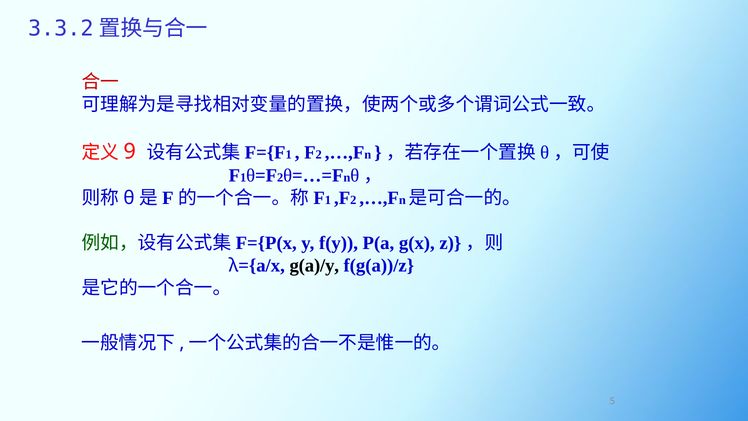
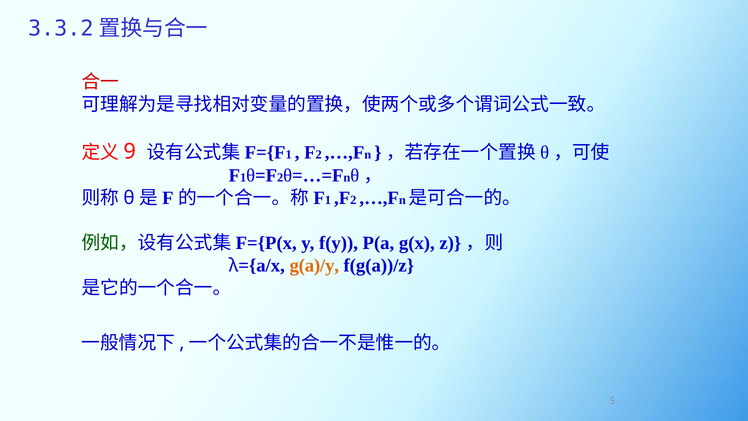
g(a)/y colour: black -> orange (314, 265)
